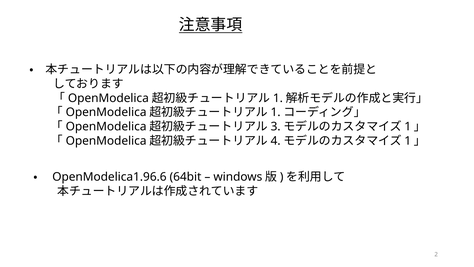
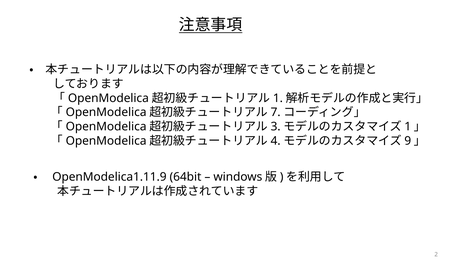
1: 1 -> 7 (276, 112)
1: 1 -> 9 (408, 141)
OpenModelica1.96.6: OpenModelica1.96.6 -> OpenModelica1.11.9 (109, 177)
